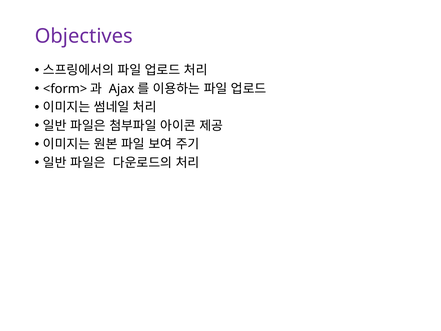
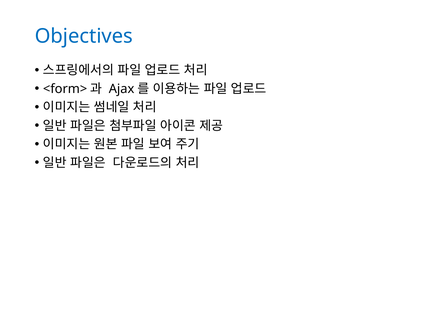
Objectives colour: purple -> blue (84, 36)
